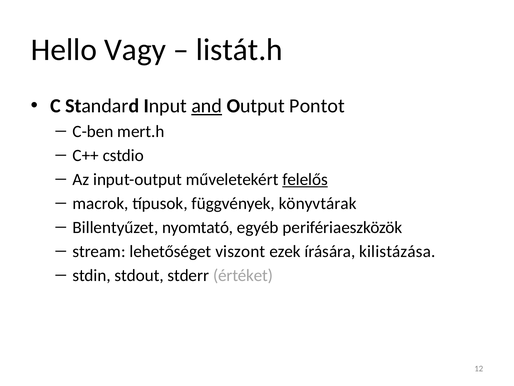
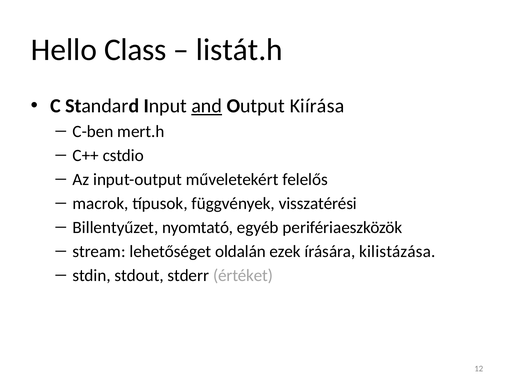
Vagy: Vagy -> Class (135, 50)
Pontot: Pontot -> Kiírása (317, 106)
felelős underline: present -> none (305, 179)
könyvtárak: könyvtárak -> visszatérési (318, 203)
viszont: viszont -> oldalán (240, 251)
